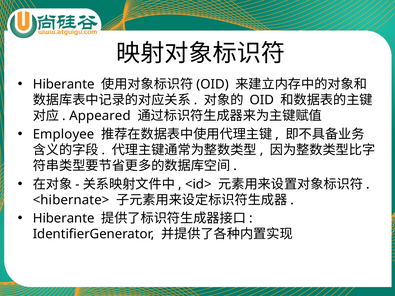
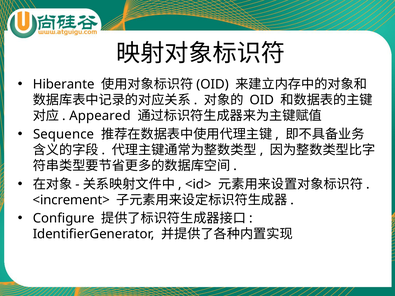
Employee: Employee -> Sequence (64, 134)
<hibernate>: <hibernate> -> <increment> (71, 200)
Hiberante: Hiberante -> Configure (64, 219)
